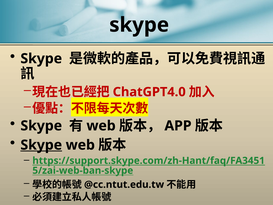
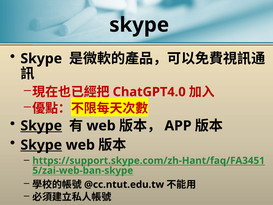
Skype underline: none -> present (41, 126)
